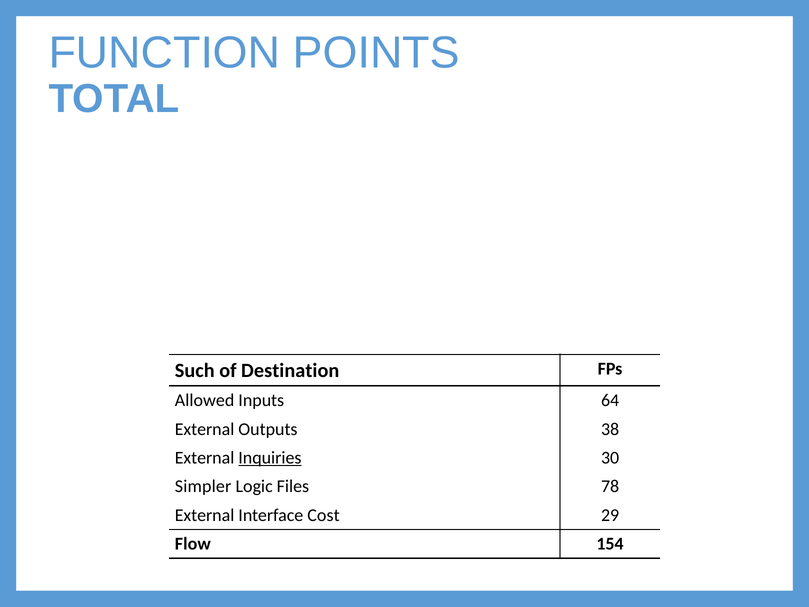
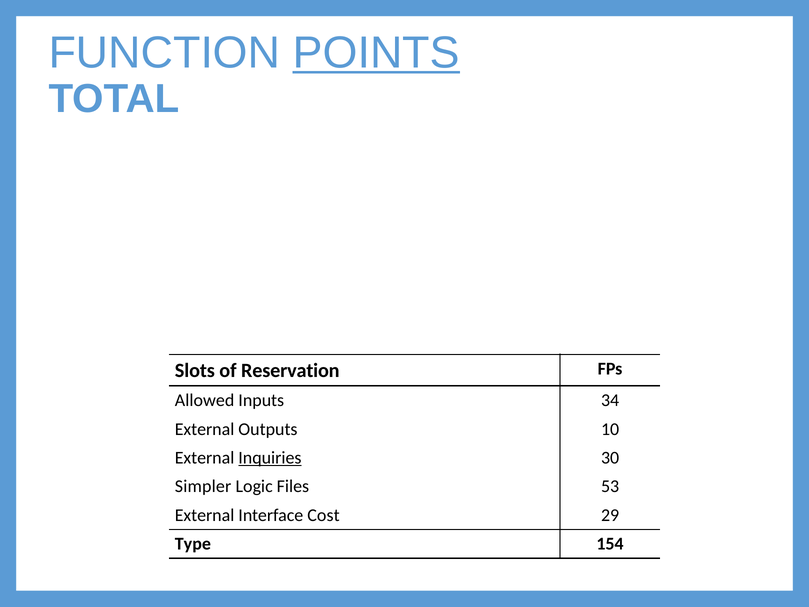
POINTS underline: none -> present (376, 53)
Such: Such -> Slots (195, 370)
Destination: Destination -> Reservation (290, 370)
64: 64 -> 34 (610, 400)
38: 38 -> 10 (610, 429)
78: 78 -> 53 (610, 486)
Flow: Flow -> Type (193, 544)
